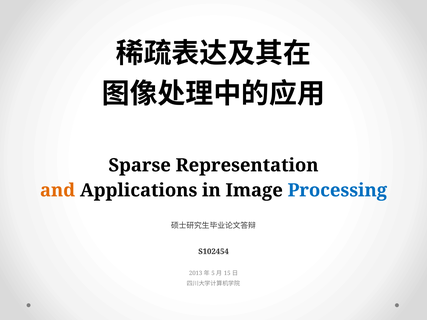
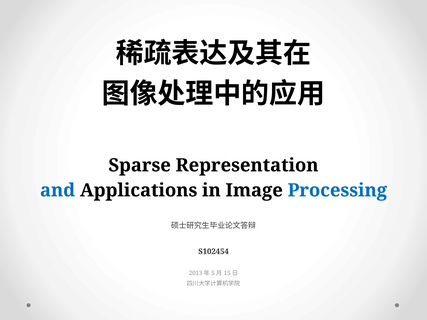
and colour: orange -> blue (58, 190)
